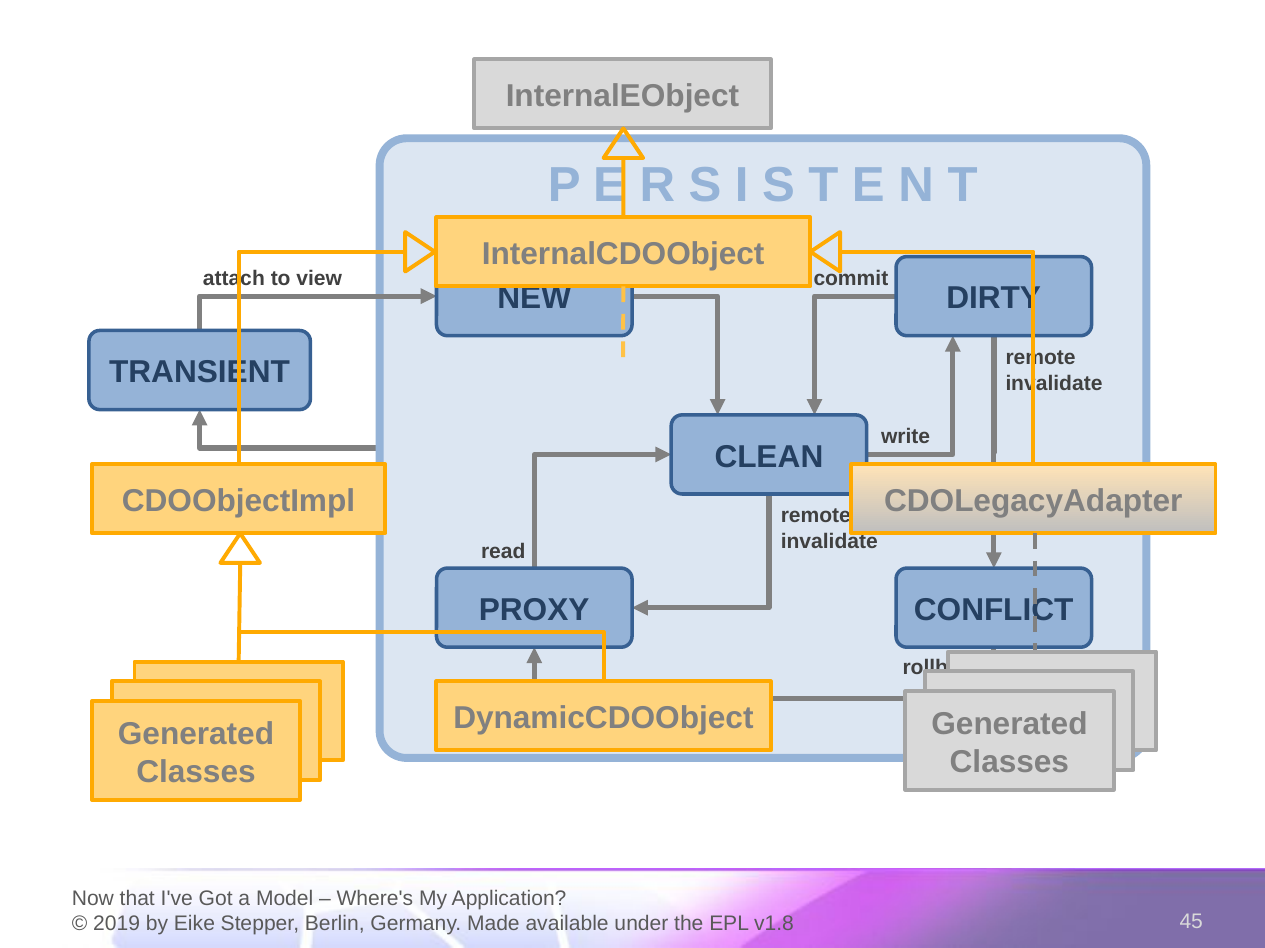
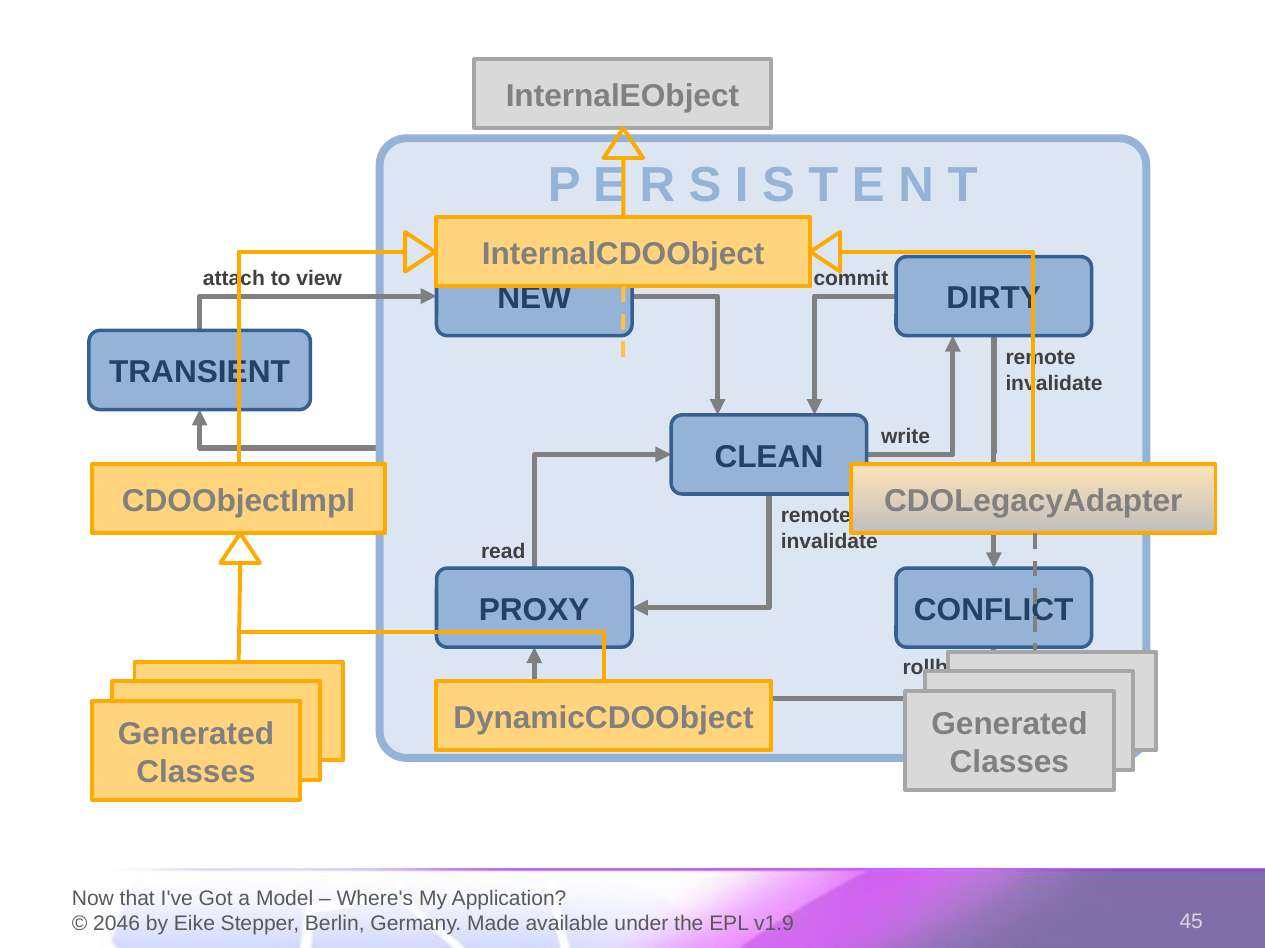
2019: 2019 -> 2046 (117, 924)
v1.8: v1.8 -> v1.9 (774, 924)
